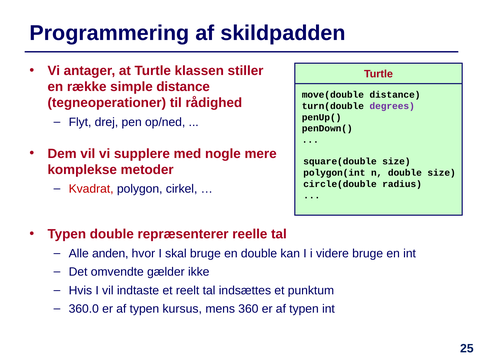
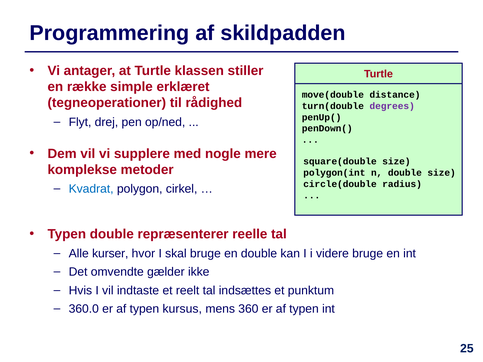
simple distance: distance -> erklæret (183, 87)
Kvadrat colour: red -> blue (91, 189)
anden: anden -> kurser (110, 254)
